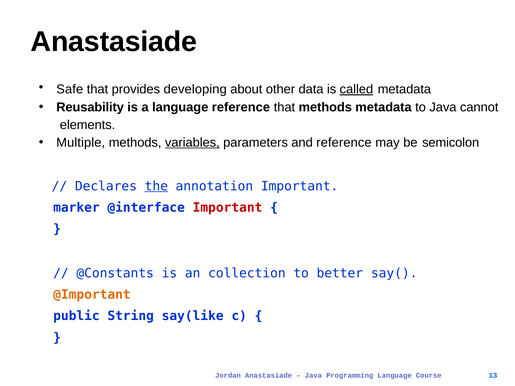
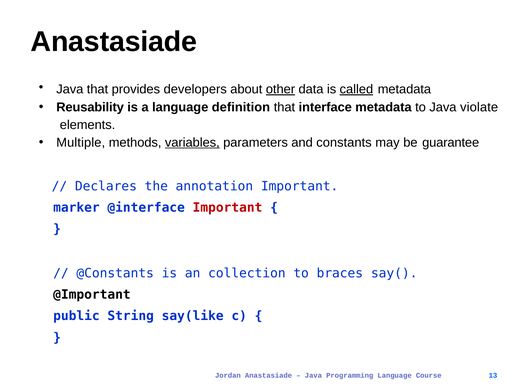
Safe: Safe -> Java (70, 89)
developing: developing -> developers (195, 89)
other underline: none -> present (280, 89)
language reference: reference -> definition (241, 107)
that methods: methods -> interface (325, 107)
cannot: cannot -> violate (479, 107)
and reference: reference -> constants (344, 143)
semicolon: semicolon -> guarantee (451, 143)
the underline: present -> none (156, 186)
better: better -> braces (340, 273)
@Important colour: orange -> black (92, 295)
